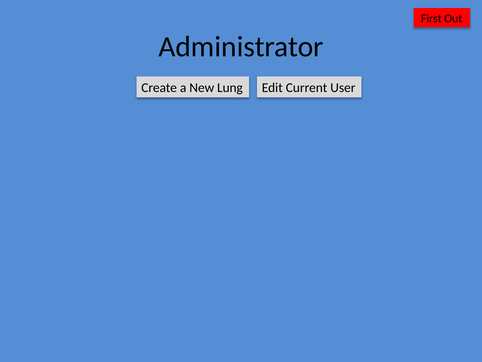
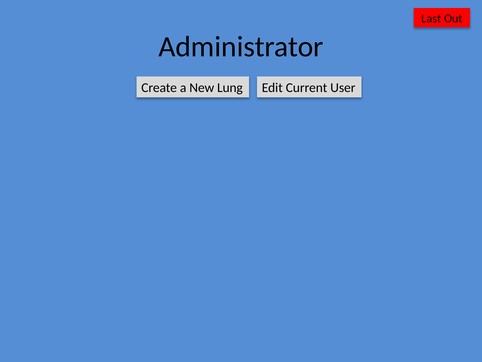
First: First -> Last (431, 18)
